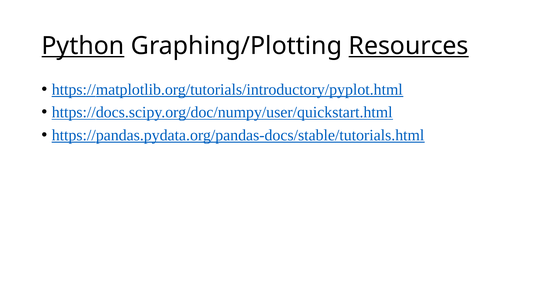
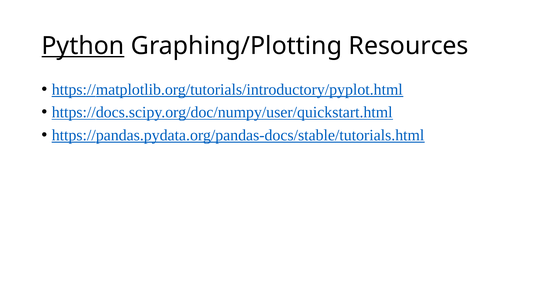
Resources underline: present -> none (409, 46)
